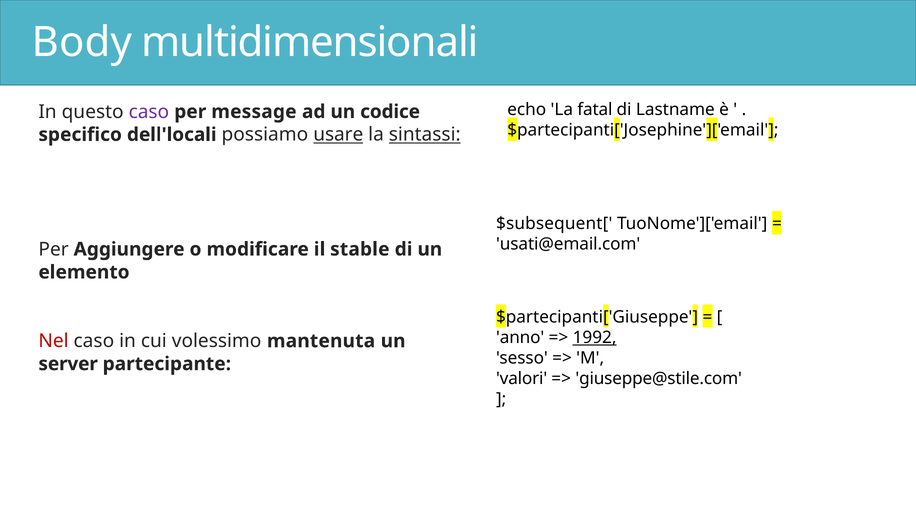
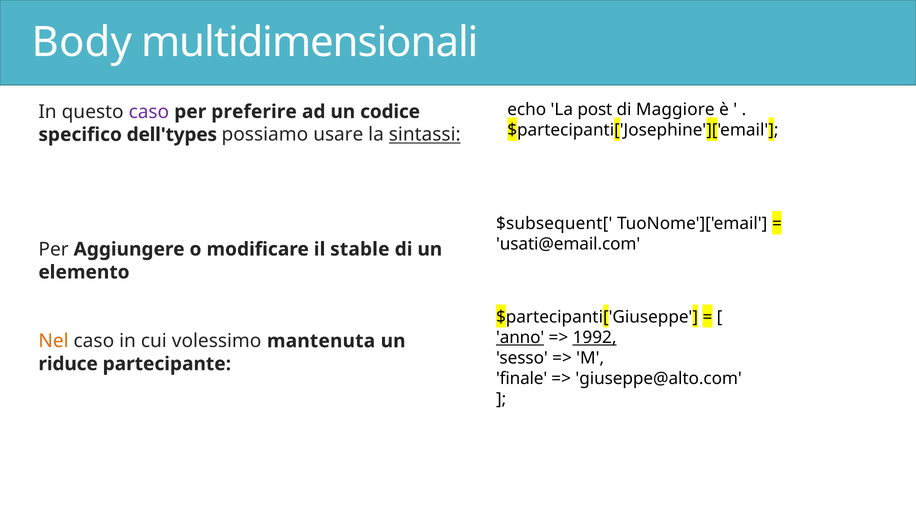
fatal: fatal -> post (595, 110)
Lastname: Lastname -> Maggiore (675, 110)
message: message -> preferire (254, 112)
dell'locali: dell'locali -> dell'types (172, 135)
usare underline: present -> none (338, 135)
anno underline: none -> present (520, 338)
Nel colour: red -> orange (54, 341)
server: server -> riduce (68, 364)
valori: valori -> finale (522, 379)
giuseppe@stile.com: giuseppe@stile.com -> giuseppe@alto.com (659, 379)
